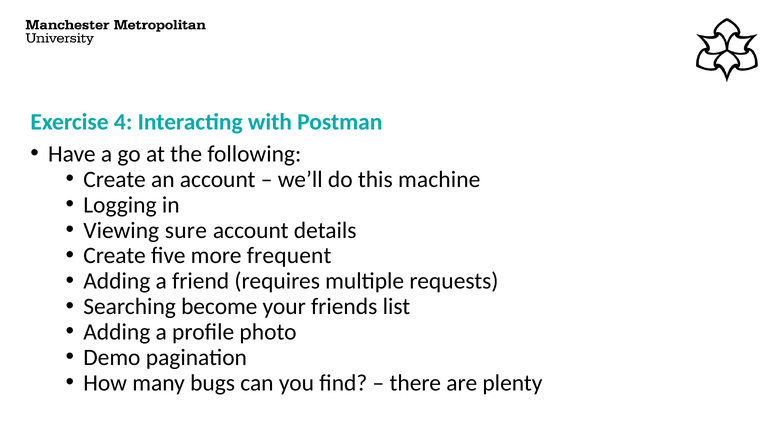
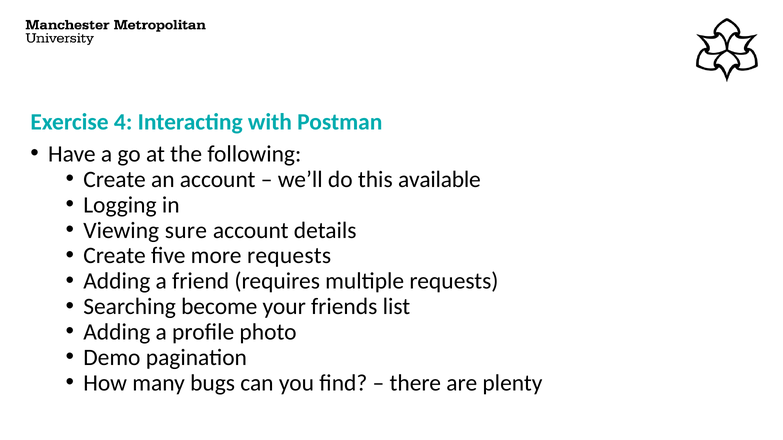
machine: machine -> available (439, 180)
more frequent: frequent -> requests (289, 256)
